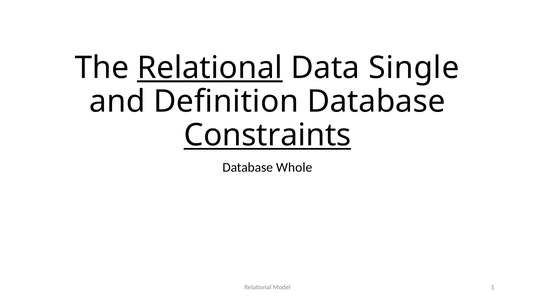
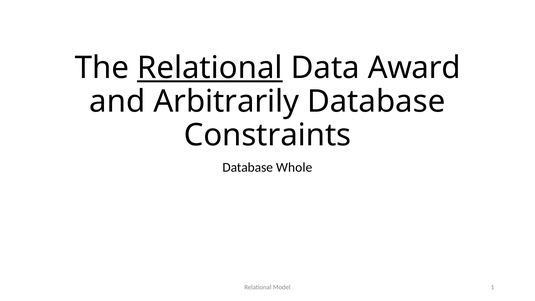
Single: Single -> Award (414, 68)
Definition: Definition -> Arbitrarily (226, 102)
Constraints underline: present -> none (267, 135)
